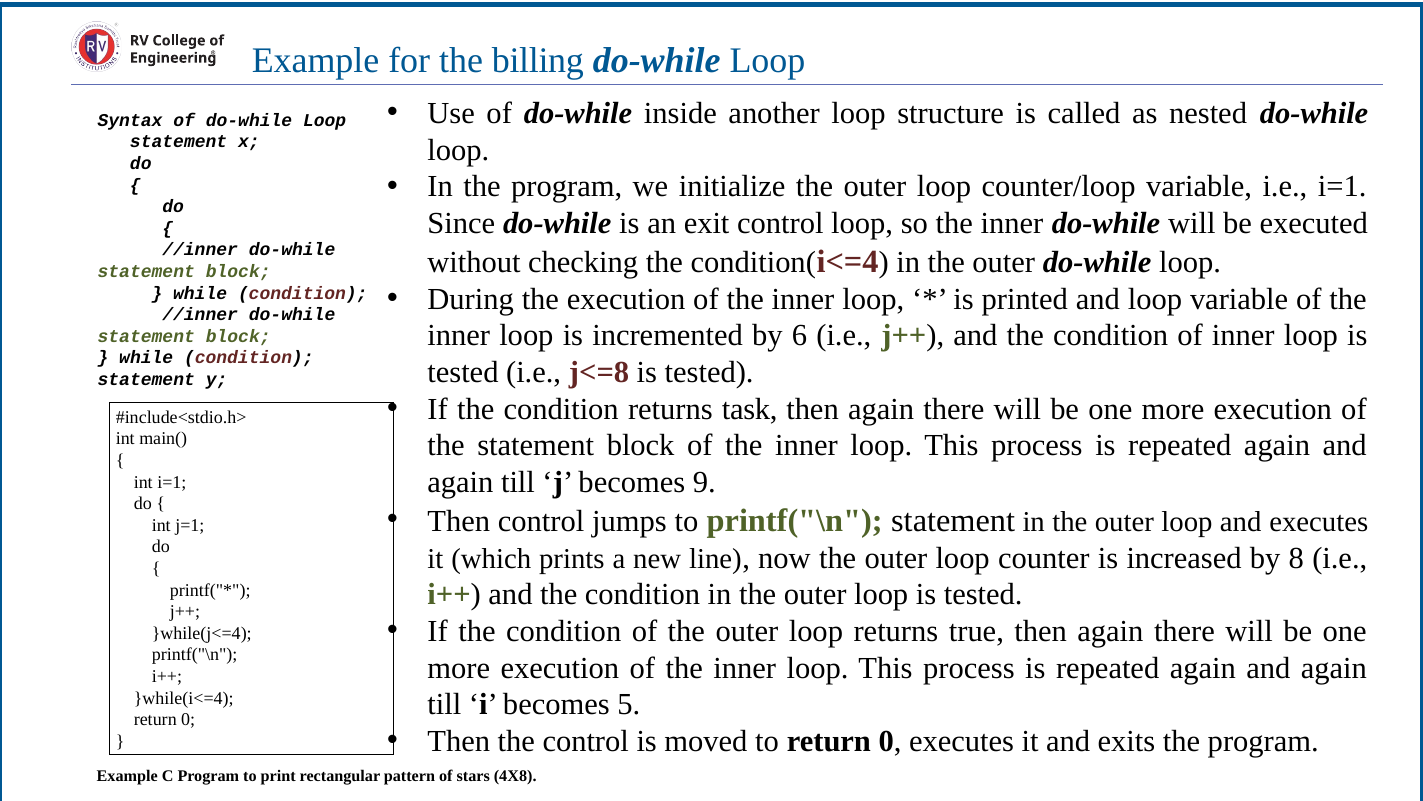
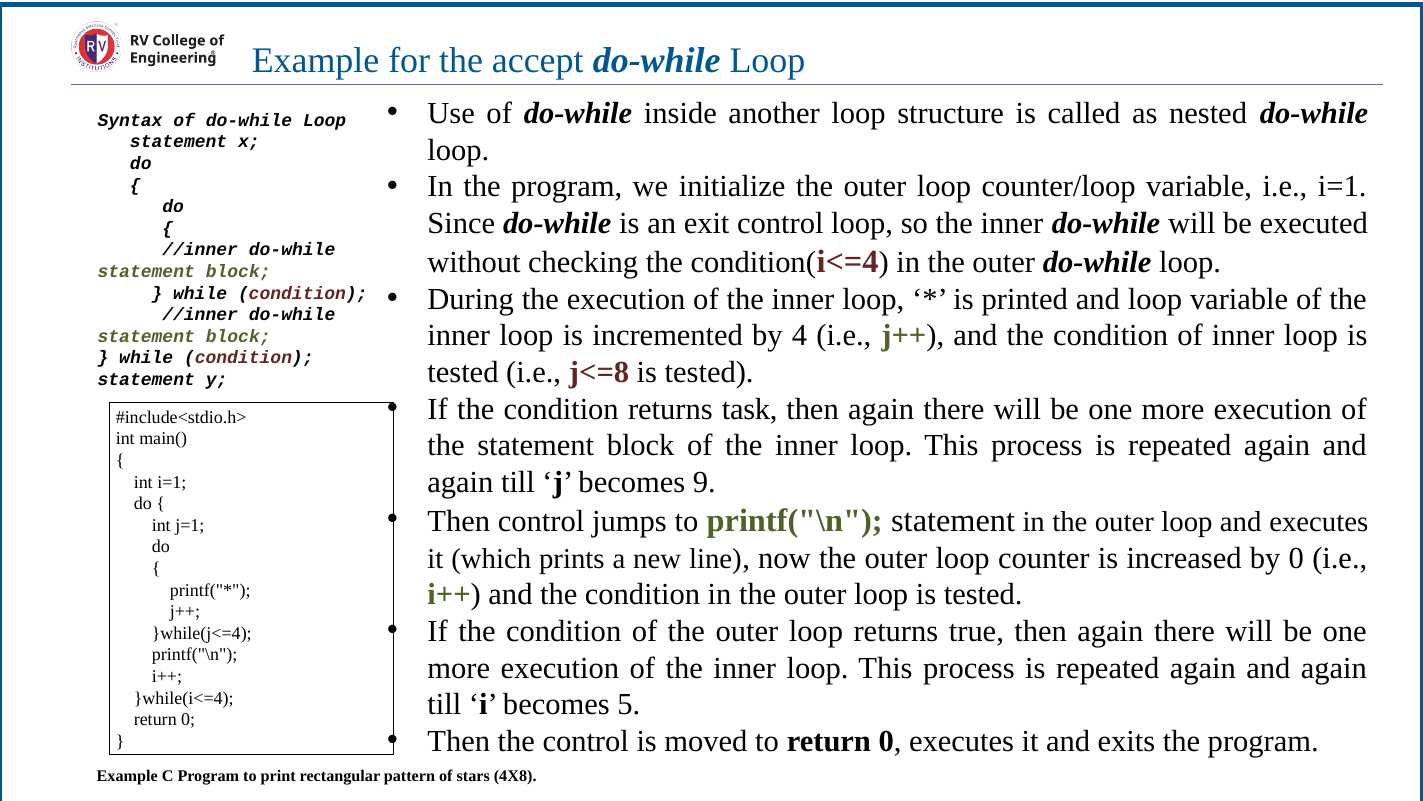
billing: billing -> accept (538, 60)
6: 6 -> 4 (800, 335)
by 8: 8 -> 0 (1296, 558)
